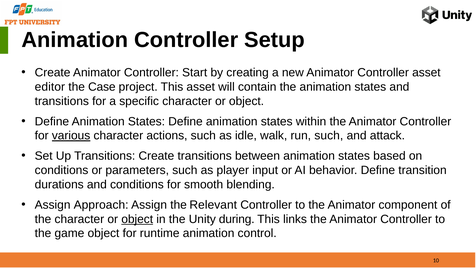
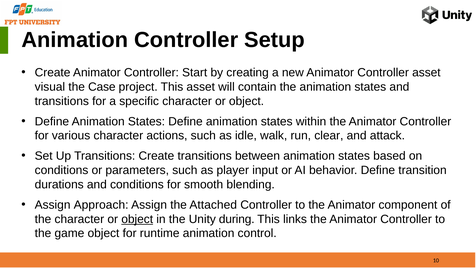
editor: editor -> visual (50, 87)
various underline: present -> none (71, 136)
run such: such -> clear (329, 136)
Relevant: Relevant -> Attached (213, 205)
